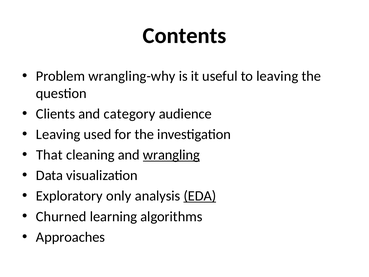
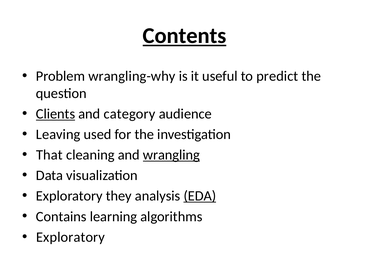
Contents underline: none -> present (184, 36)
to leaving: leaving -> predict (277, 76)
Clients underline: none -> present (56, 114)
only: only -> they (119, 196)
Churned: Churned -> Contains (61, 216)
Approaches: Approaches -> Exploratory (70, 237)
